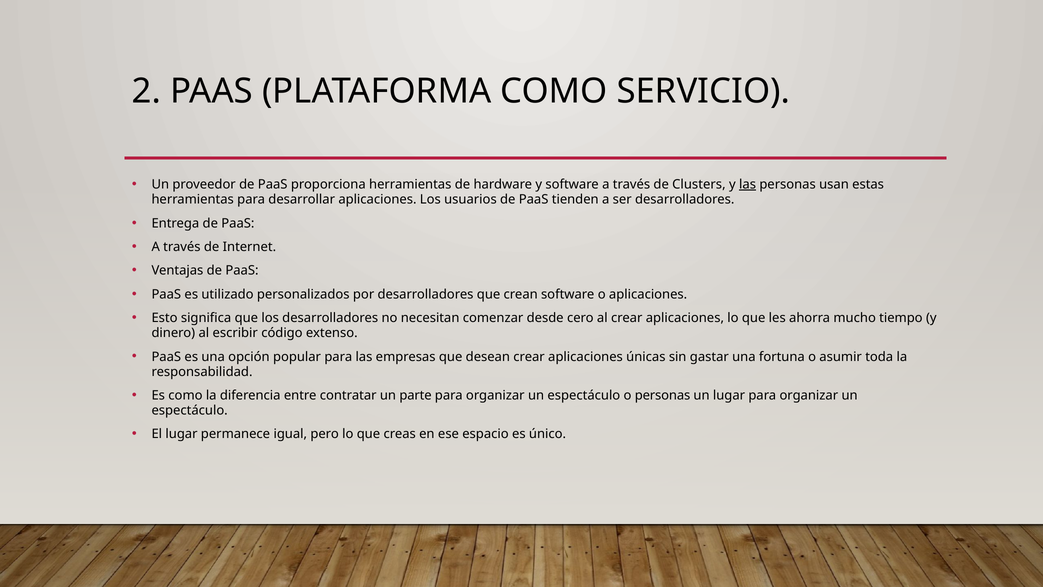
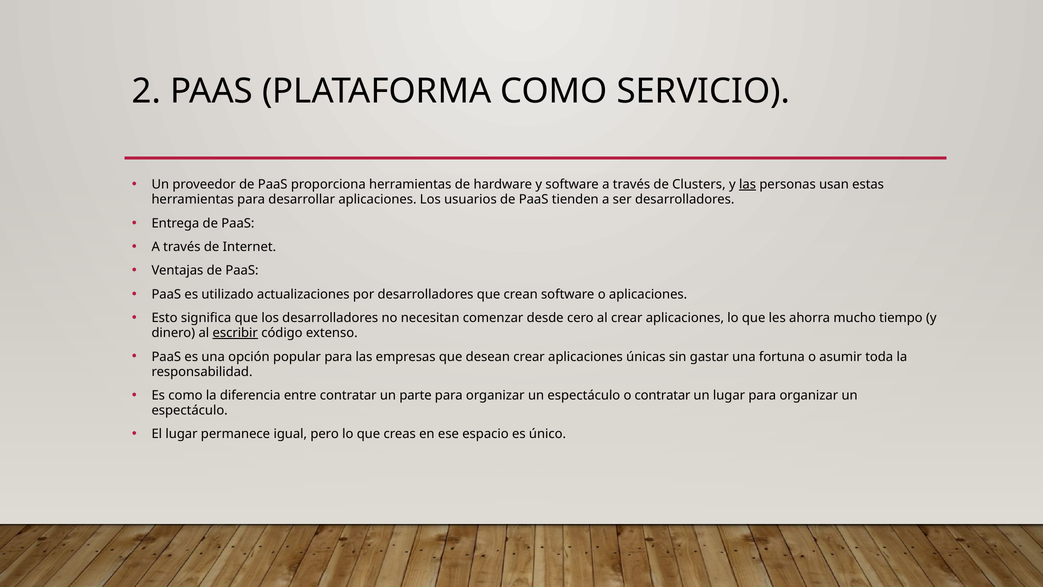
personalizados: personalizados -> actualizaciones (303, 294)
escribir underline: none -> present (235, 333)
o personas: personas -> contratar (663, 395)
